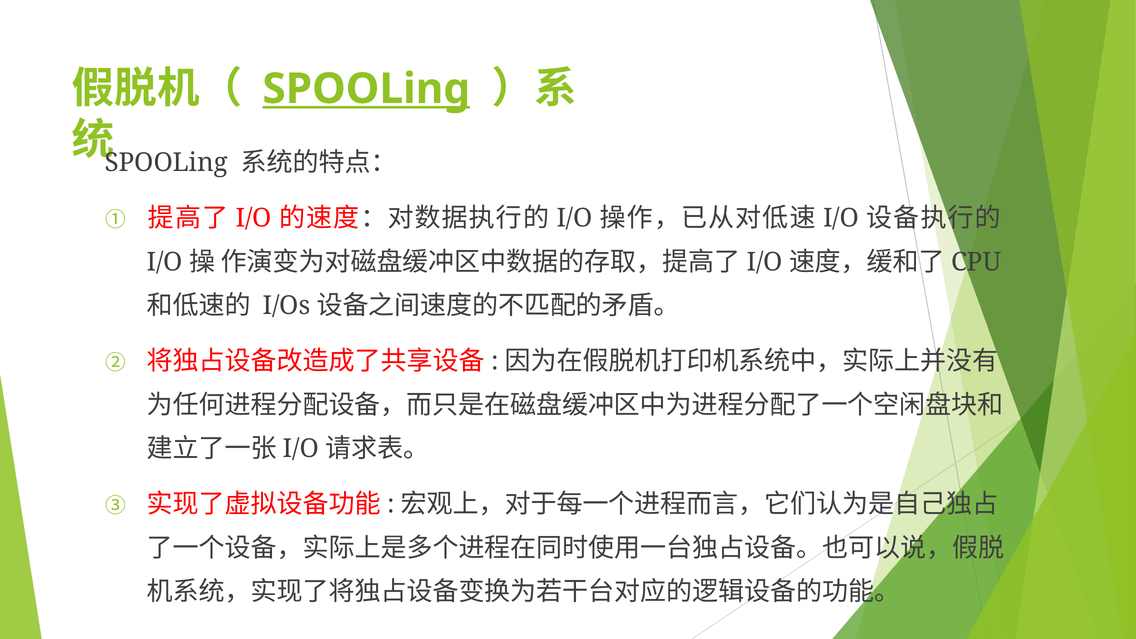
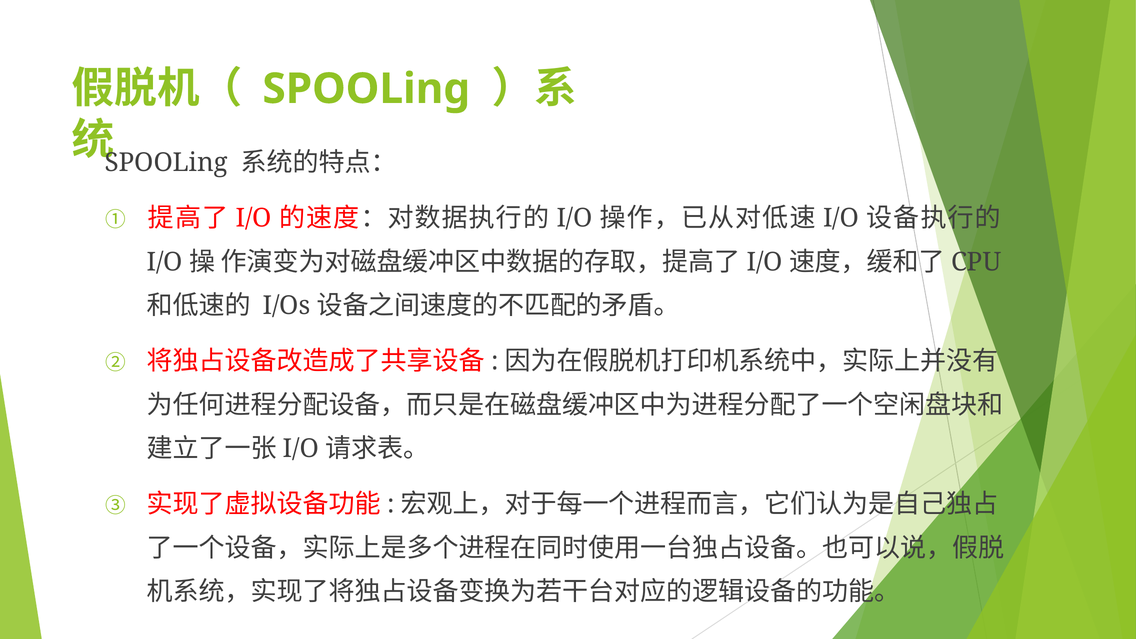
SPOOLing underline: present -> none (366, 89)
